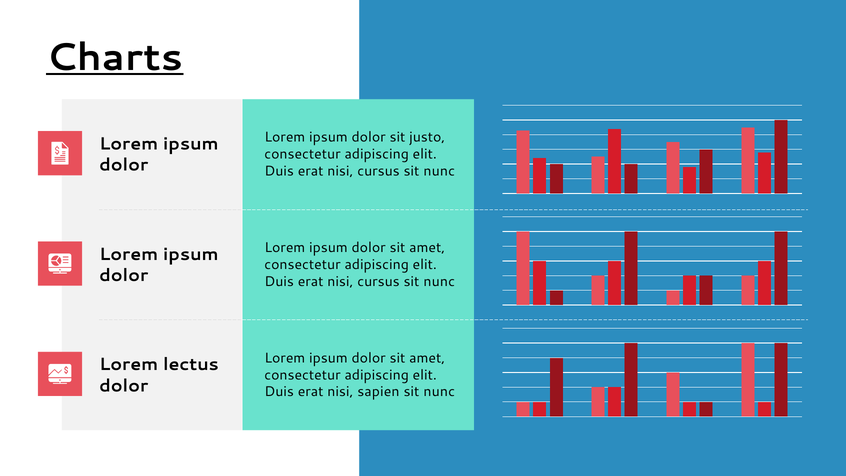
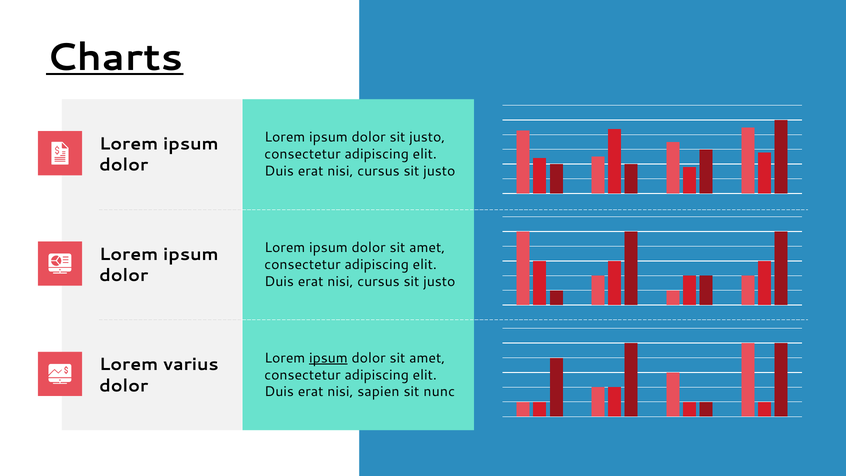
nunc: nunc -> justo (439, 171)
nunc: nunc -> justo (439, 281)
ipsum underline: none -> present (328, 358)
lectus: lectus -> varius (191, 364)
